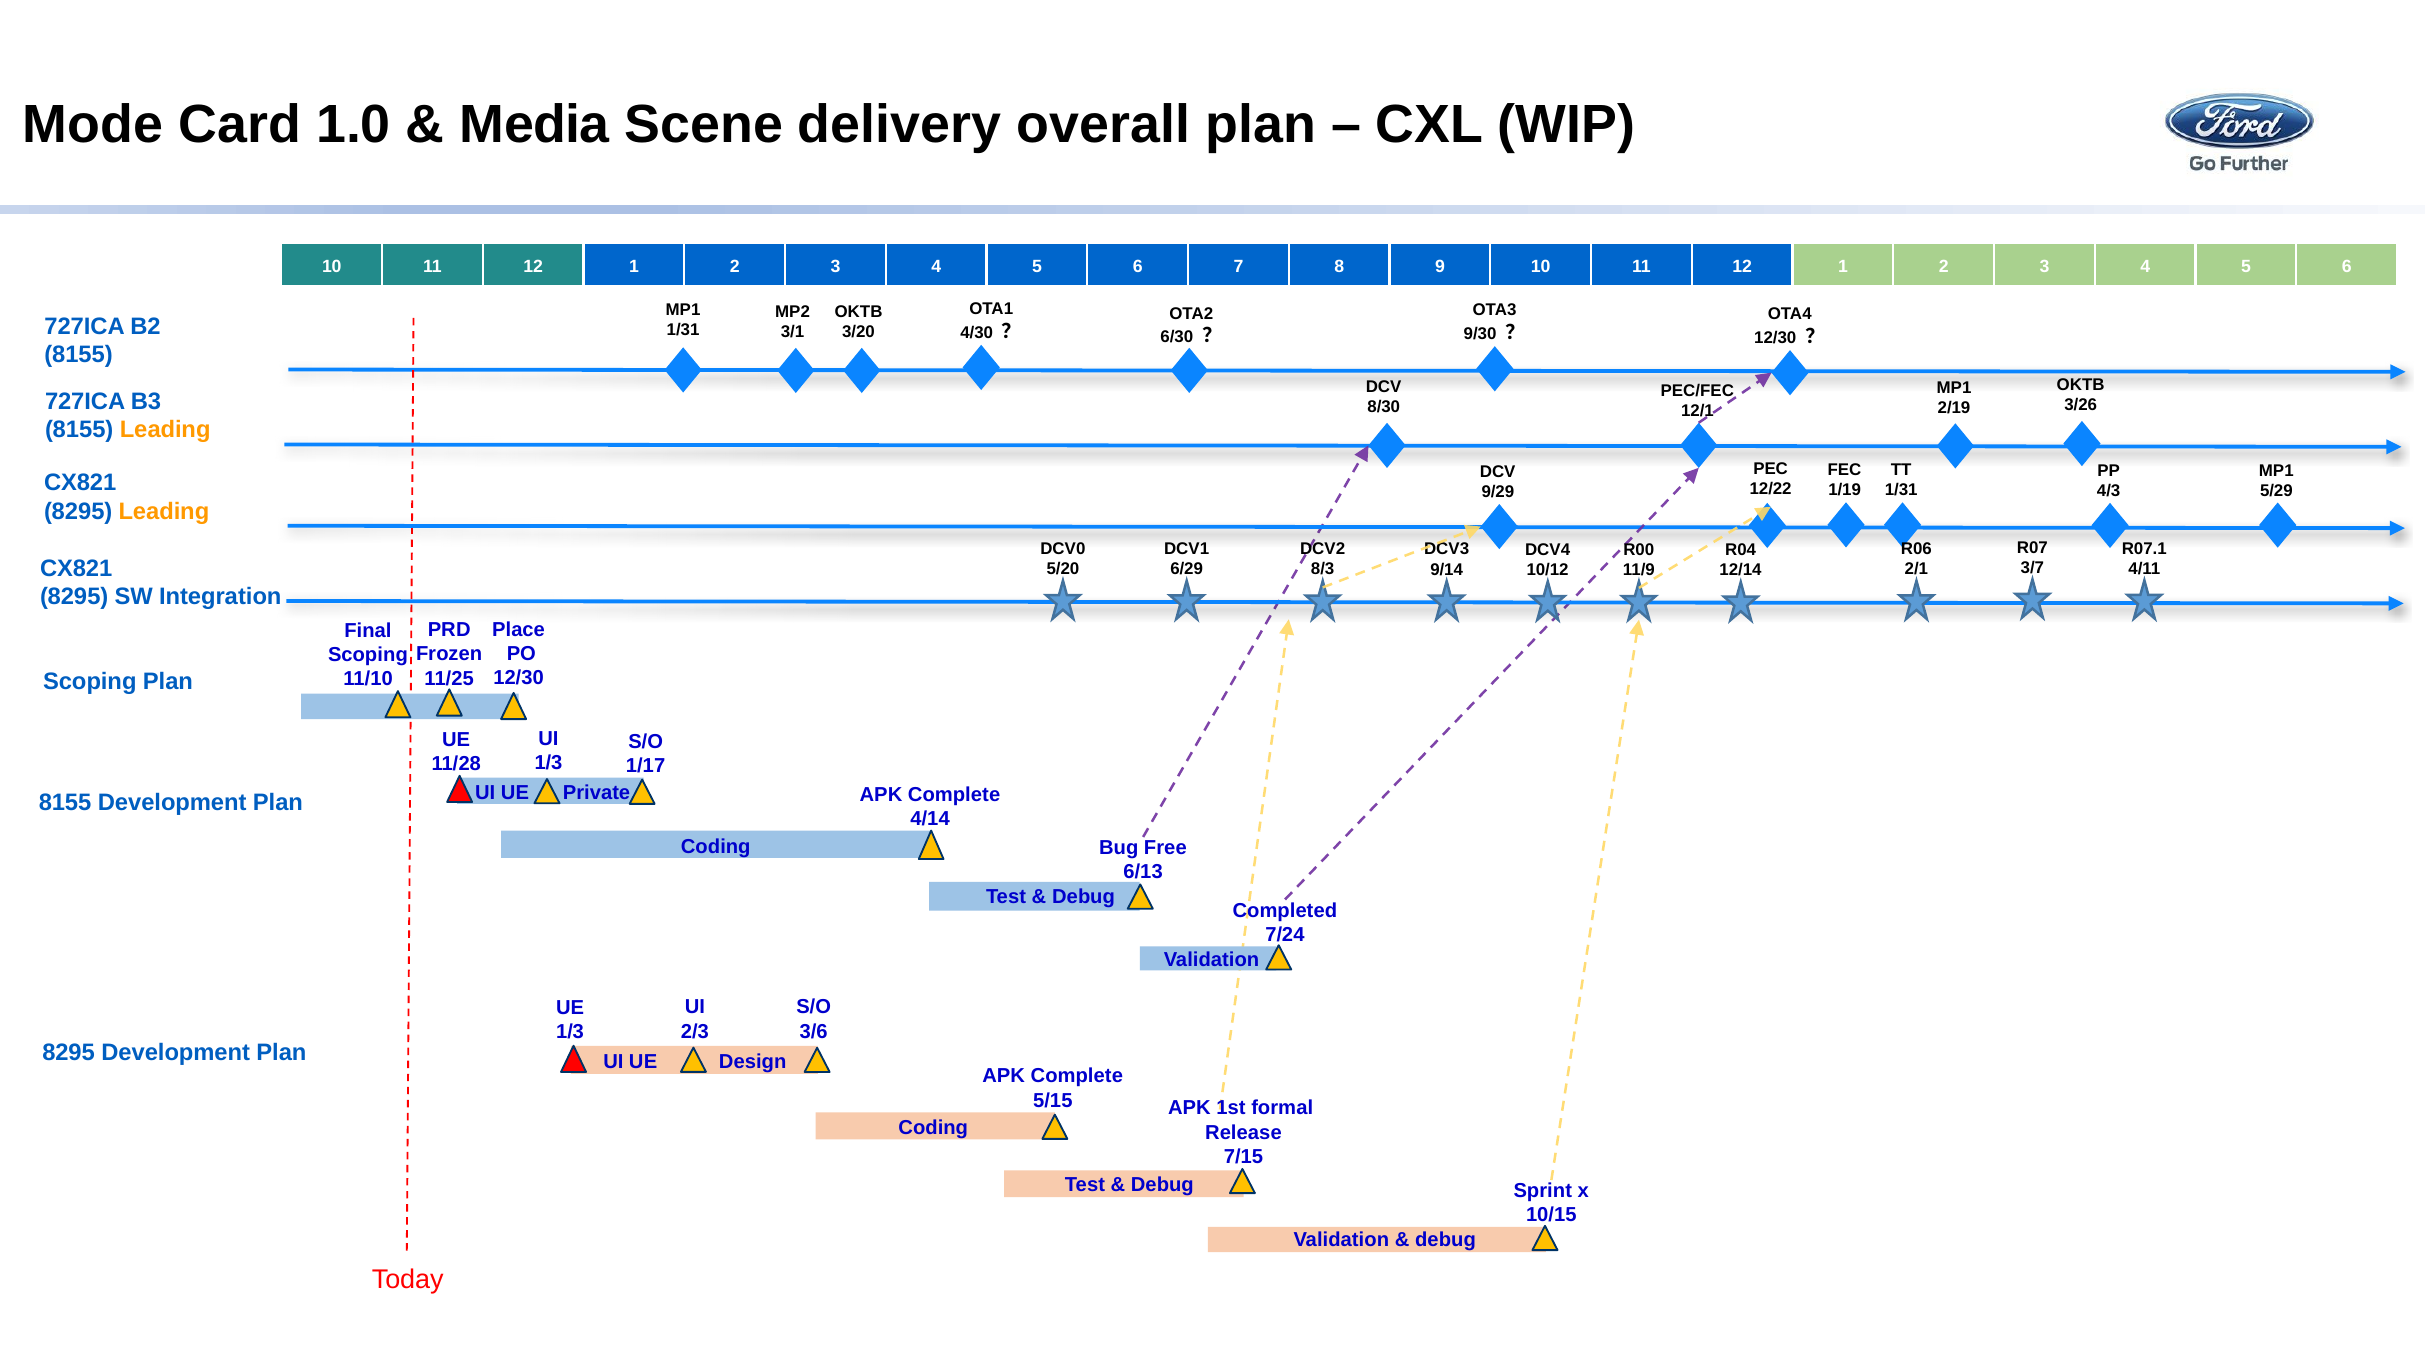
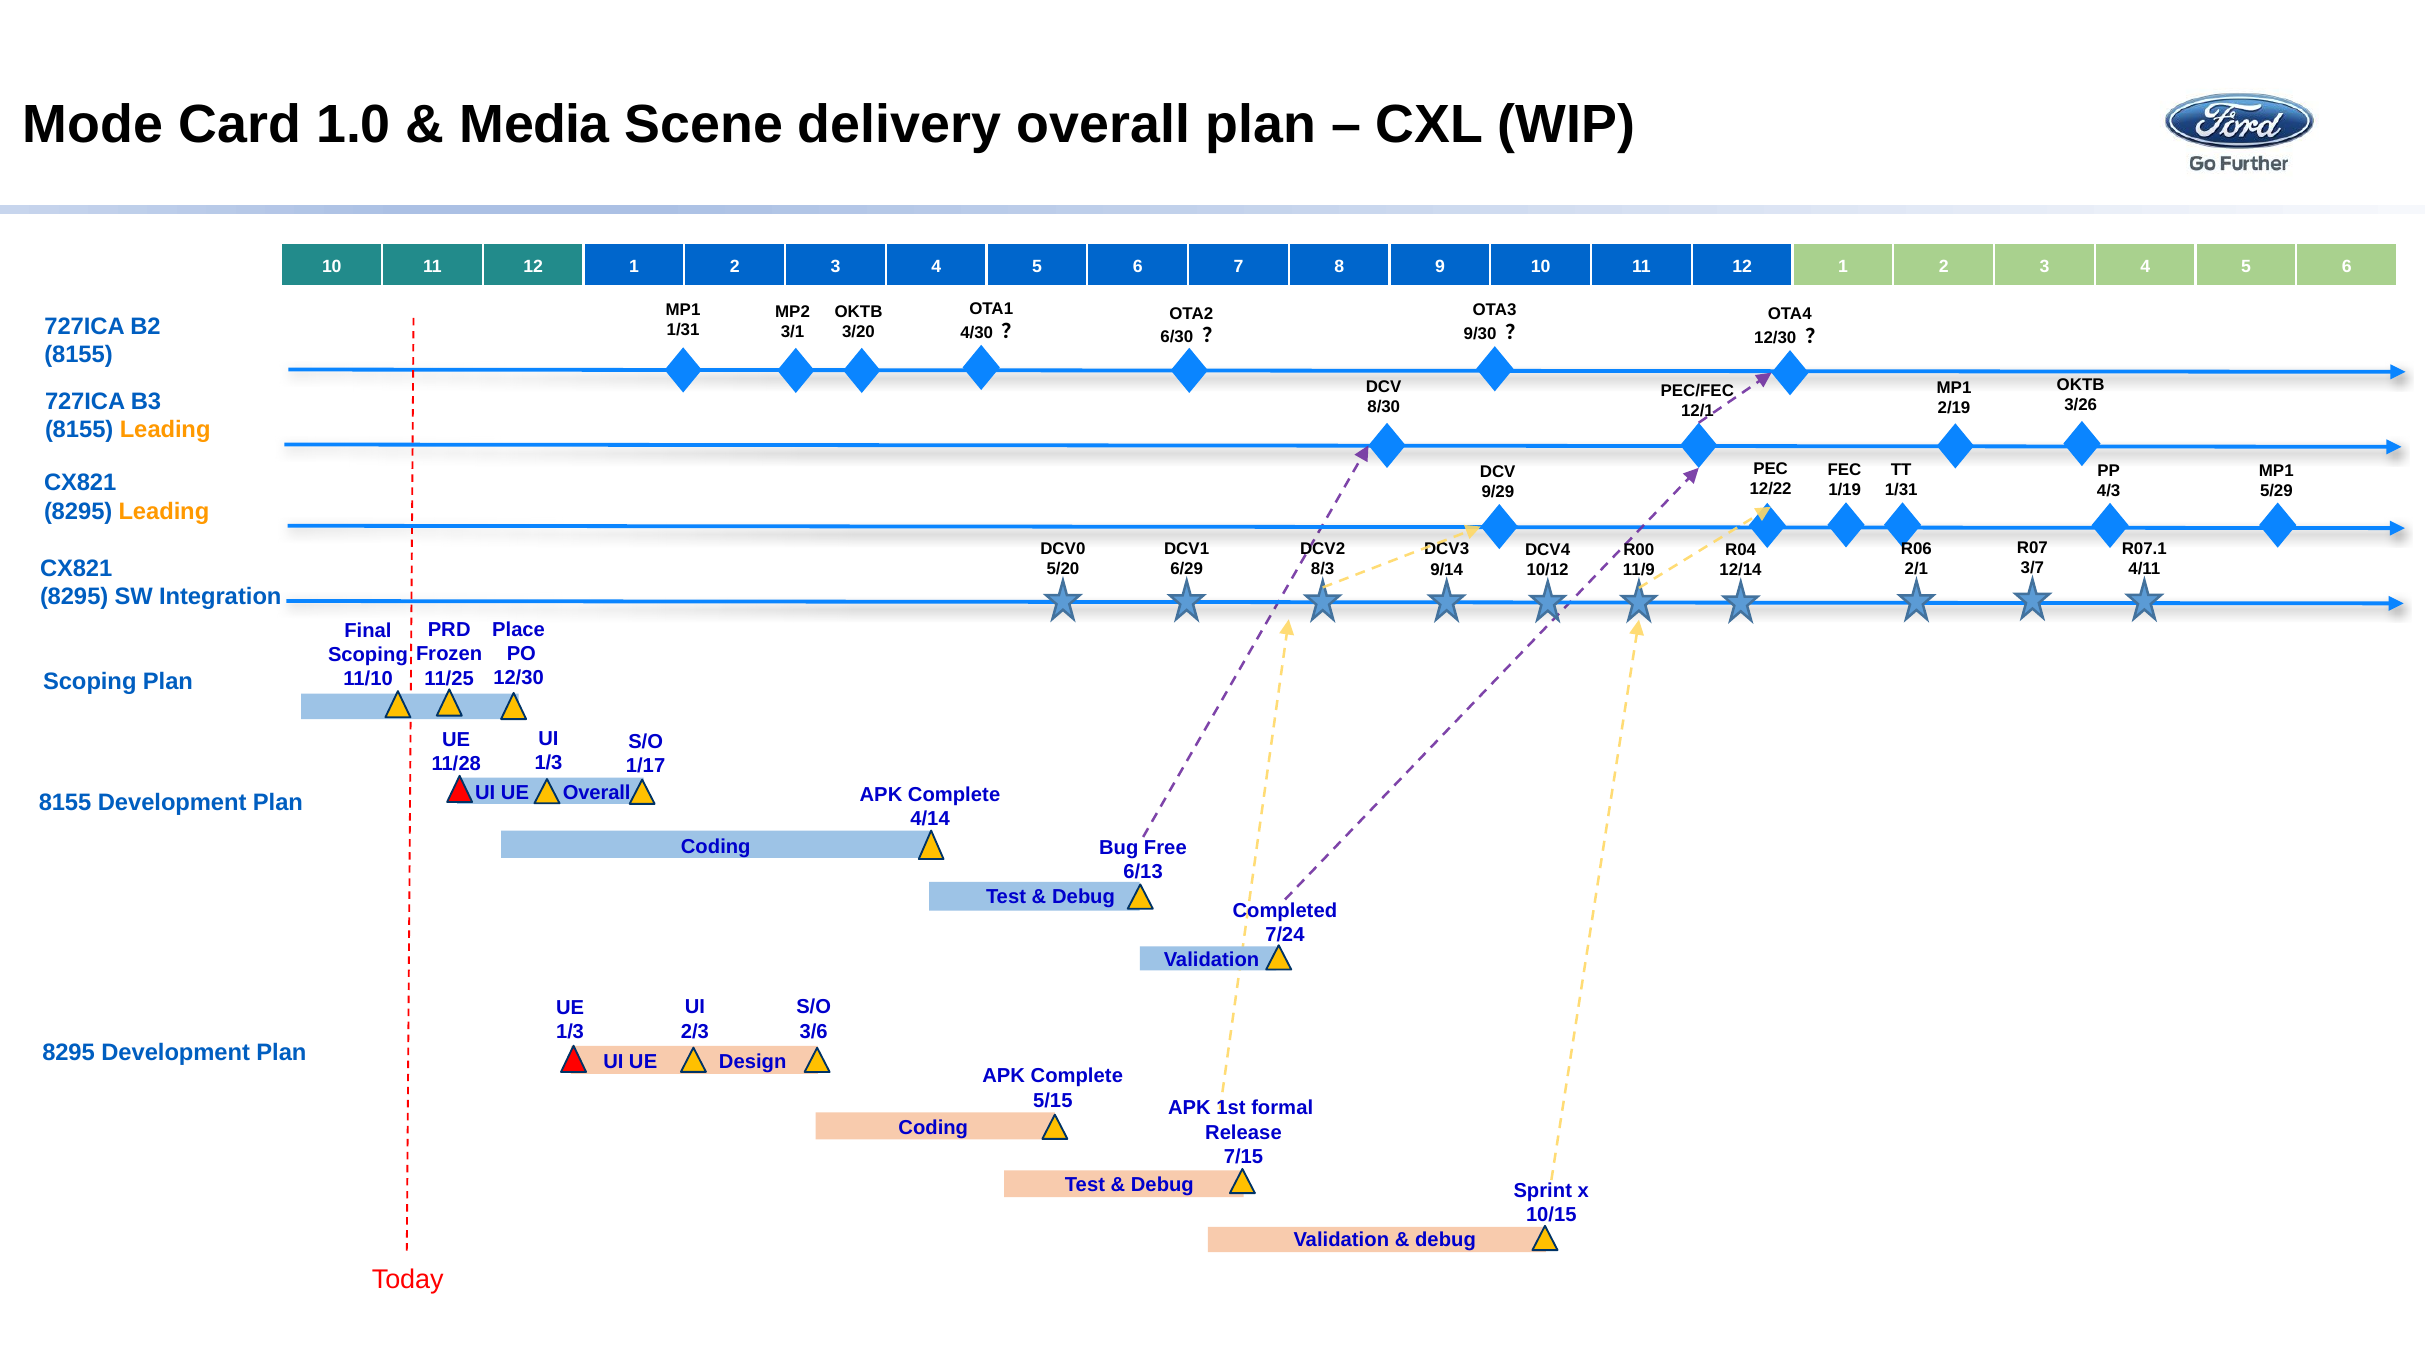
UE Private: Private -> Overall (597, 793)
